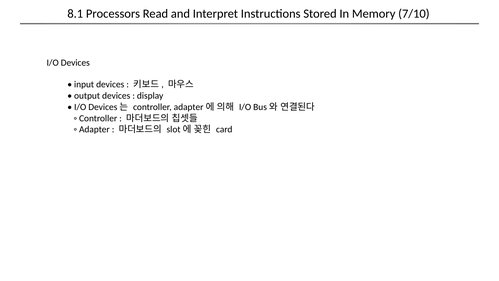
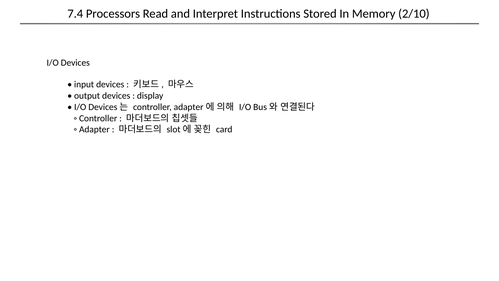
8.1: 8.1 -> 7.4 (75, 14)
7/10: 7/10 -> 2/10 (414, 14)
